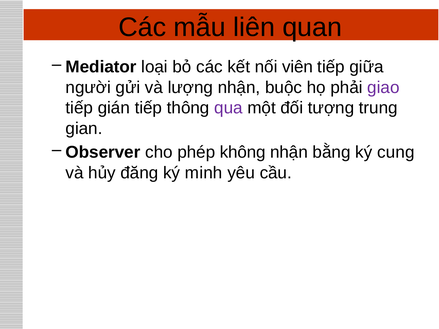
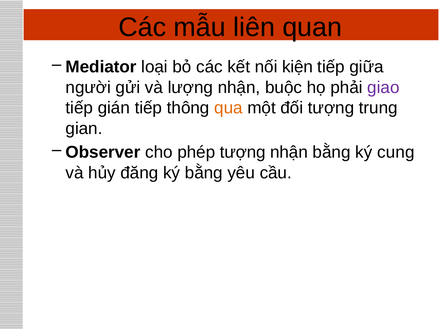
viên: viên -> kiện (298, 67)
qua colour: purple -> orange (228, 108)
phép không: không -> tượng (243, 152)
ký minh: minh -> bằng (204, 173)
